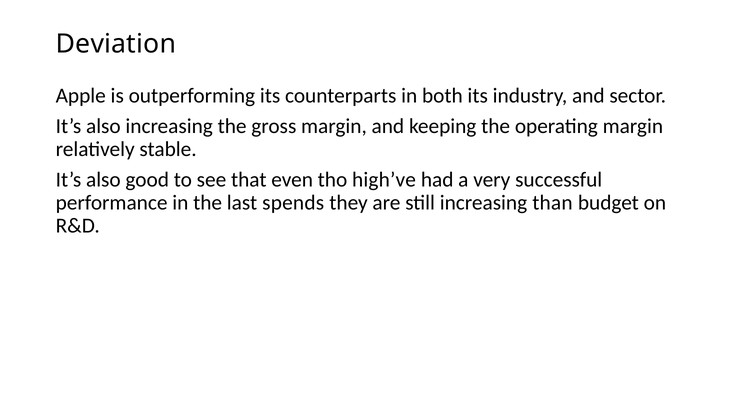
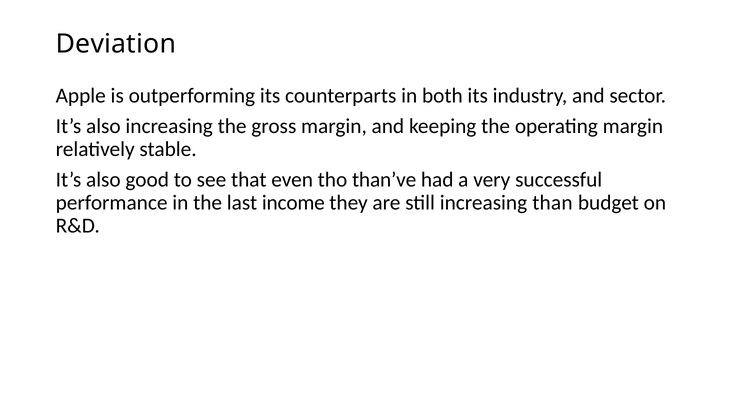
high’ve: high’ve -> than’ve (384, 180)
spends: spends -> income (293, 203)
